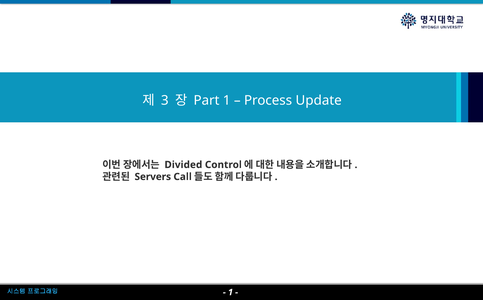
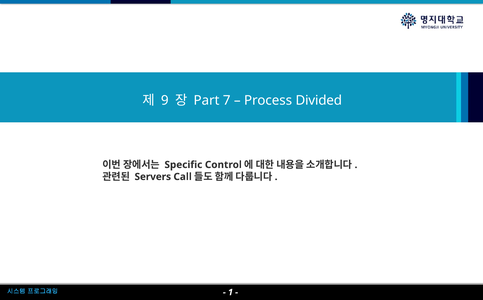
3: 3 -> 9 (165, 100)
Part 1: 1 -> 7 (227, 100)
Update: Update -> Divided (319, 100)
Divided: Divided -> Specific (183, 165)
